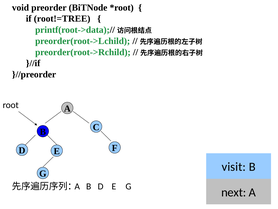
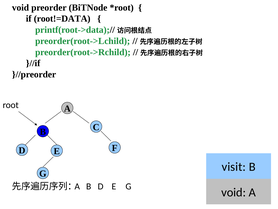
root!=TREE: root!=TREE -> root!=DATA (62, 19)
next: next -> void (234, 192)
